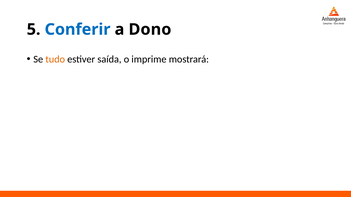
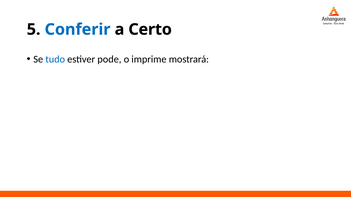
Dono: Dono -> Certo (150, 29)
tudo colour: orange -> blue (55, 59)
saída: saída -> pode (109, 59)
